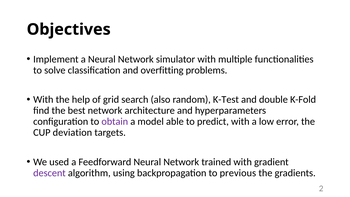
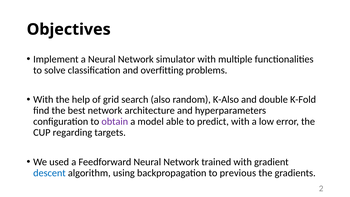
K-Test: K-Test -> K-Also (226, 99)
deviation: deviation -> regarding (72, 132)
descent colour: purple -> blue (49, 173)
